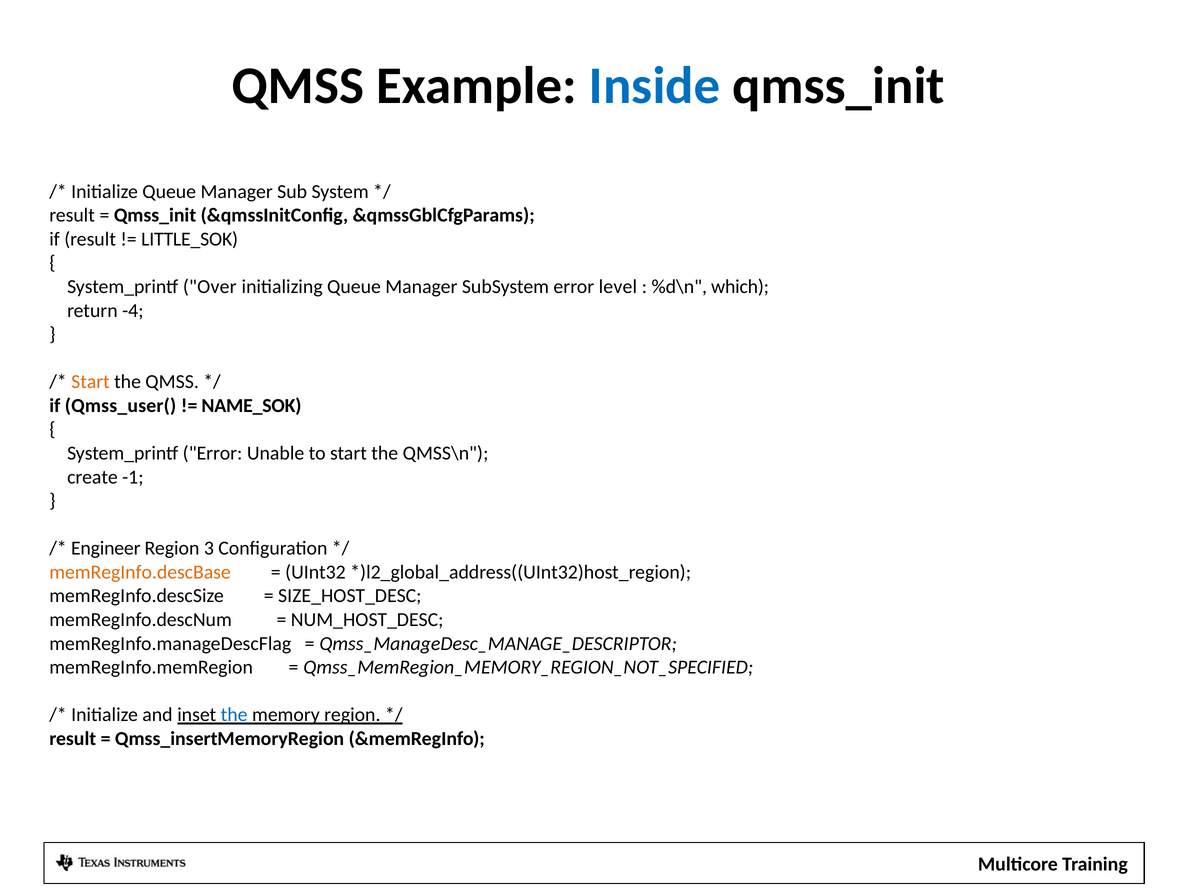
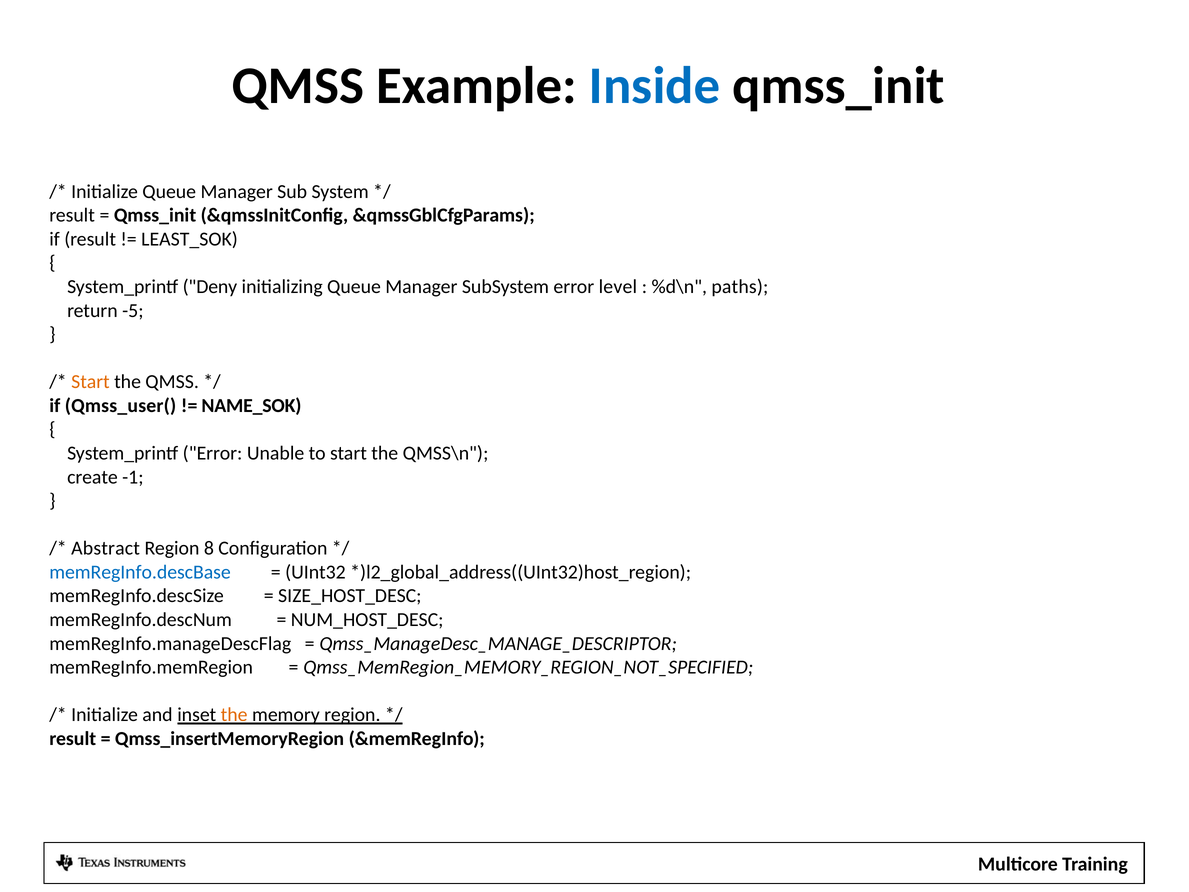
LITTLE_SOK: LITTLE_SOK -> LEAST_SOK (190, 239)
Over: Over -> Deny (210, 287)
which: which -> paths (740, 287)
-4: -4 -> -5 (133, 310)
Engineer: Engineer -> Abstract (106, 548)
3: 3 -> 8 (209, 548)
memRegInfo.descBase colour: orange -> blue (140, 572)
the colour: blue -> orange (234, 715)
